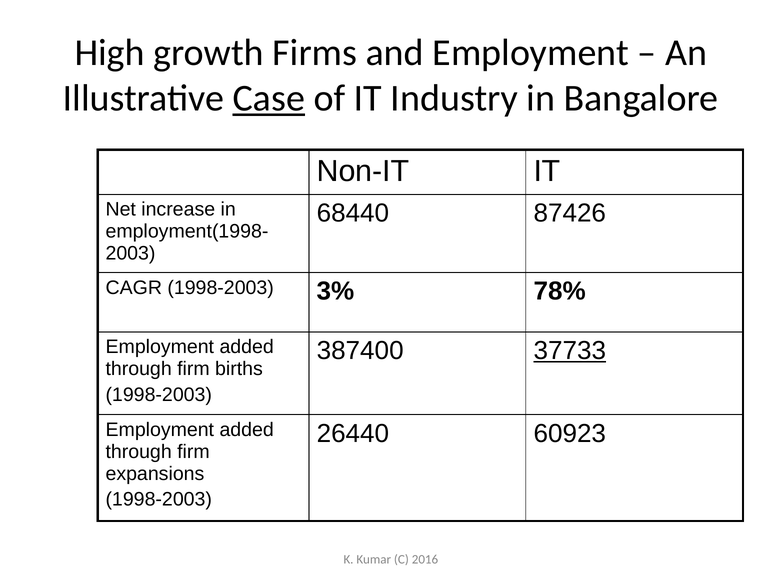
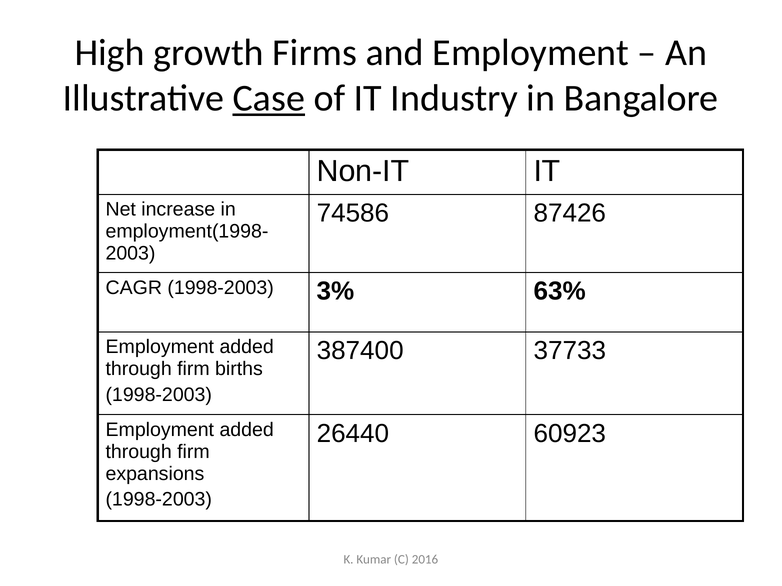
68440: 68440 -> 74586 (353, 213)
78%: 78% -> 63% (560, 292)
37733 underline: present -> none (570, 351)
